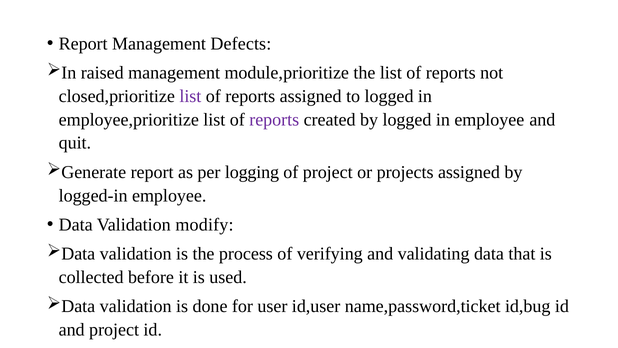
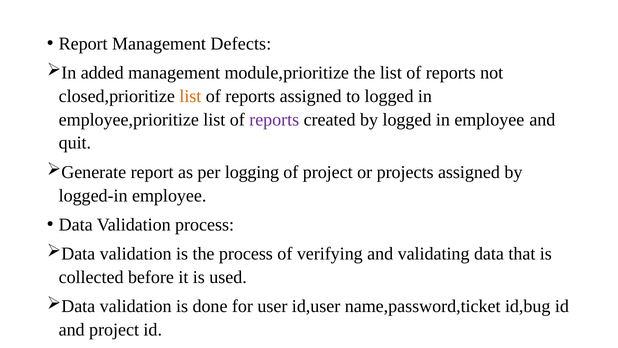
raised: raised -> added (102, 73)
list colour: purple -> orange (190, 96)
Validation modify: modify -> process (205, 224)
